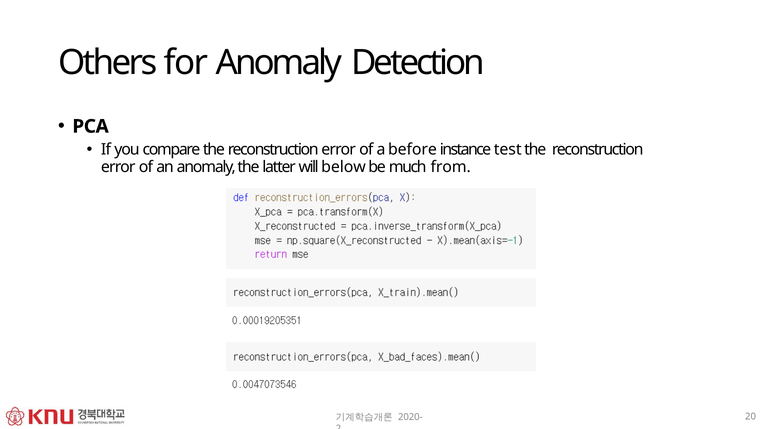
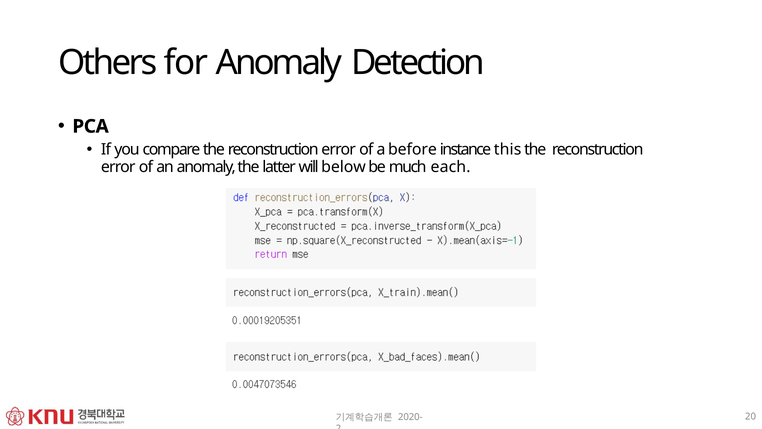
test: test -> this (508, 150)
from: from -> each (451, 167)
